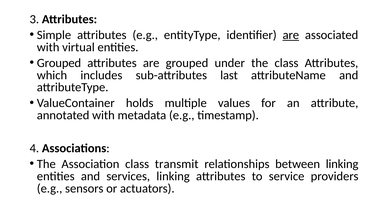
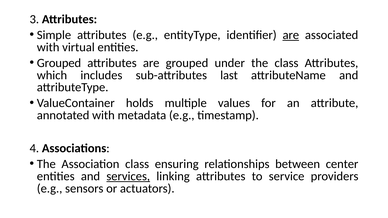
transmit: transmit -> ensuring (177, 164)
between linking: linking -> center (342, 164)
services underline: none -> present (128, 176)
